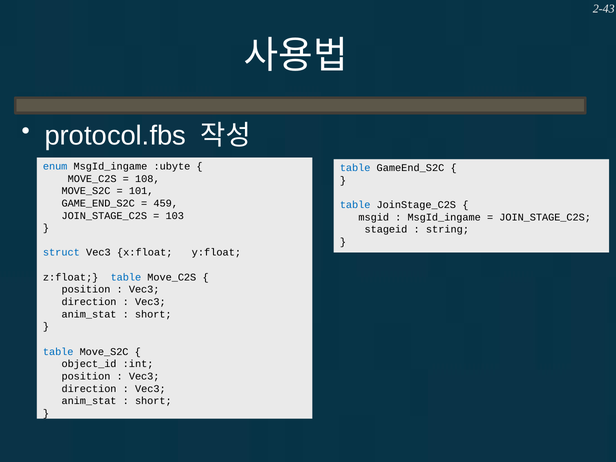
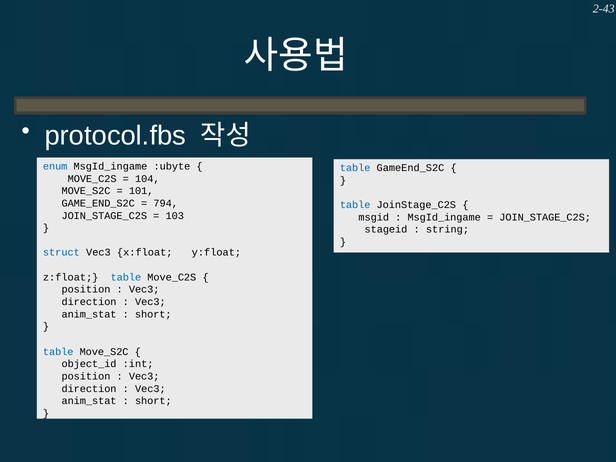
108: 108 -> 104 (147, 179)
459: 459 -> 794 (166, 203)
